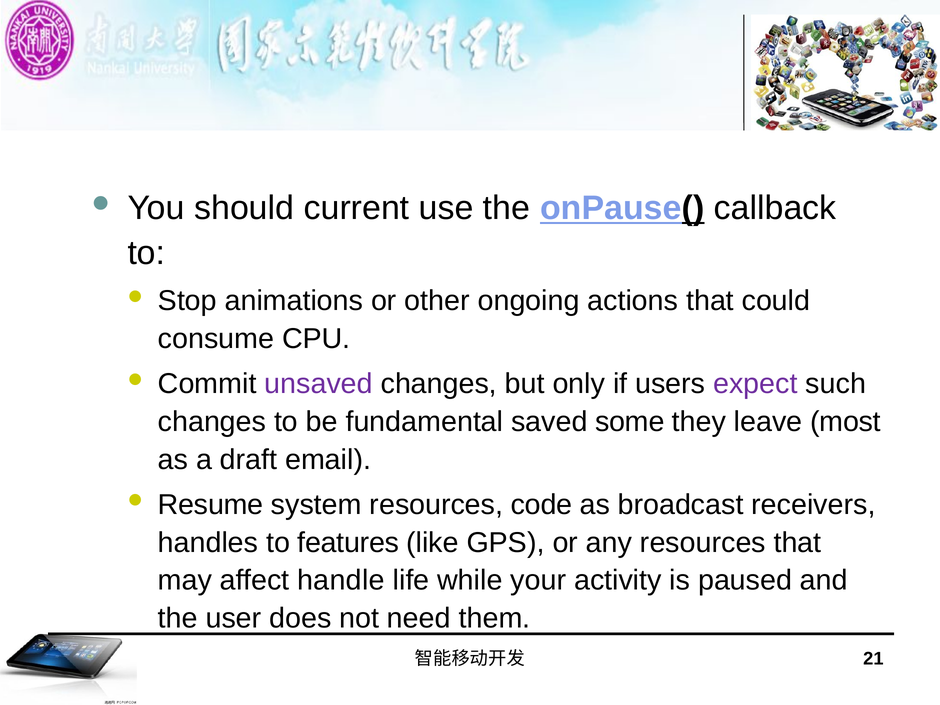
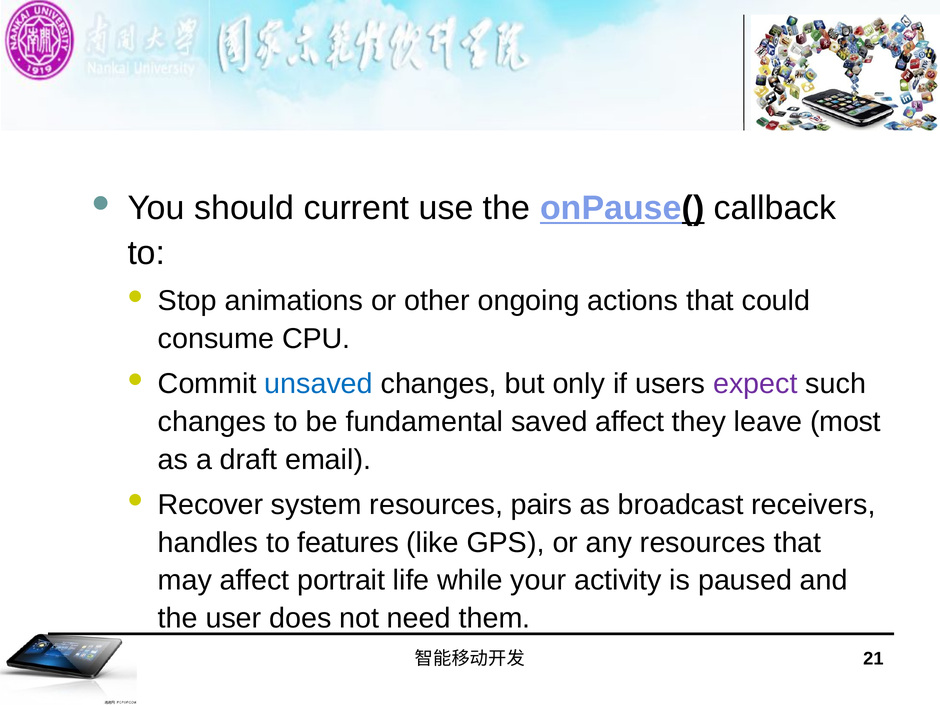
unsaved colour: purple -> blue (319, 384)
saved some: some -> affect (630, 422)
Resume: Resume -> Recover (211, 505)
code: code -> pairs (542, 505)
handle: handle -> portrait (341, 581)
